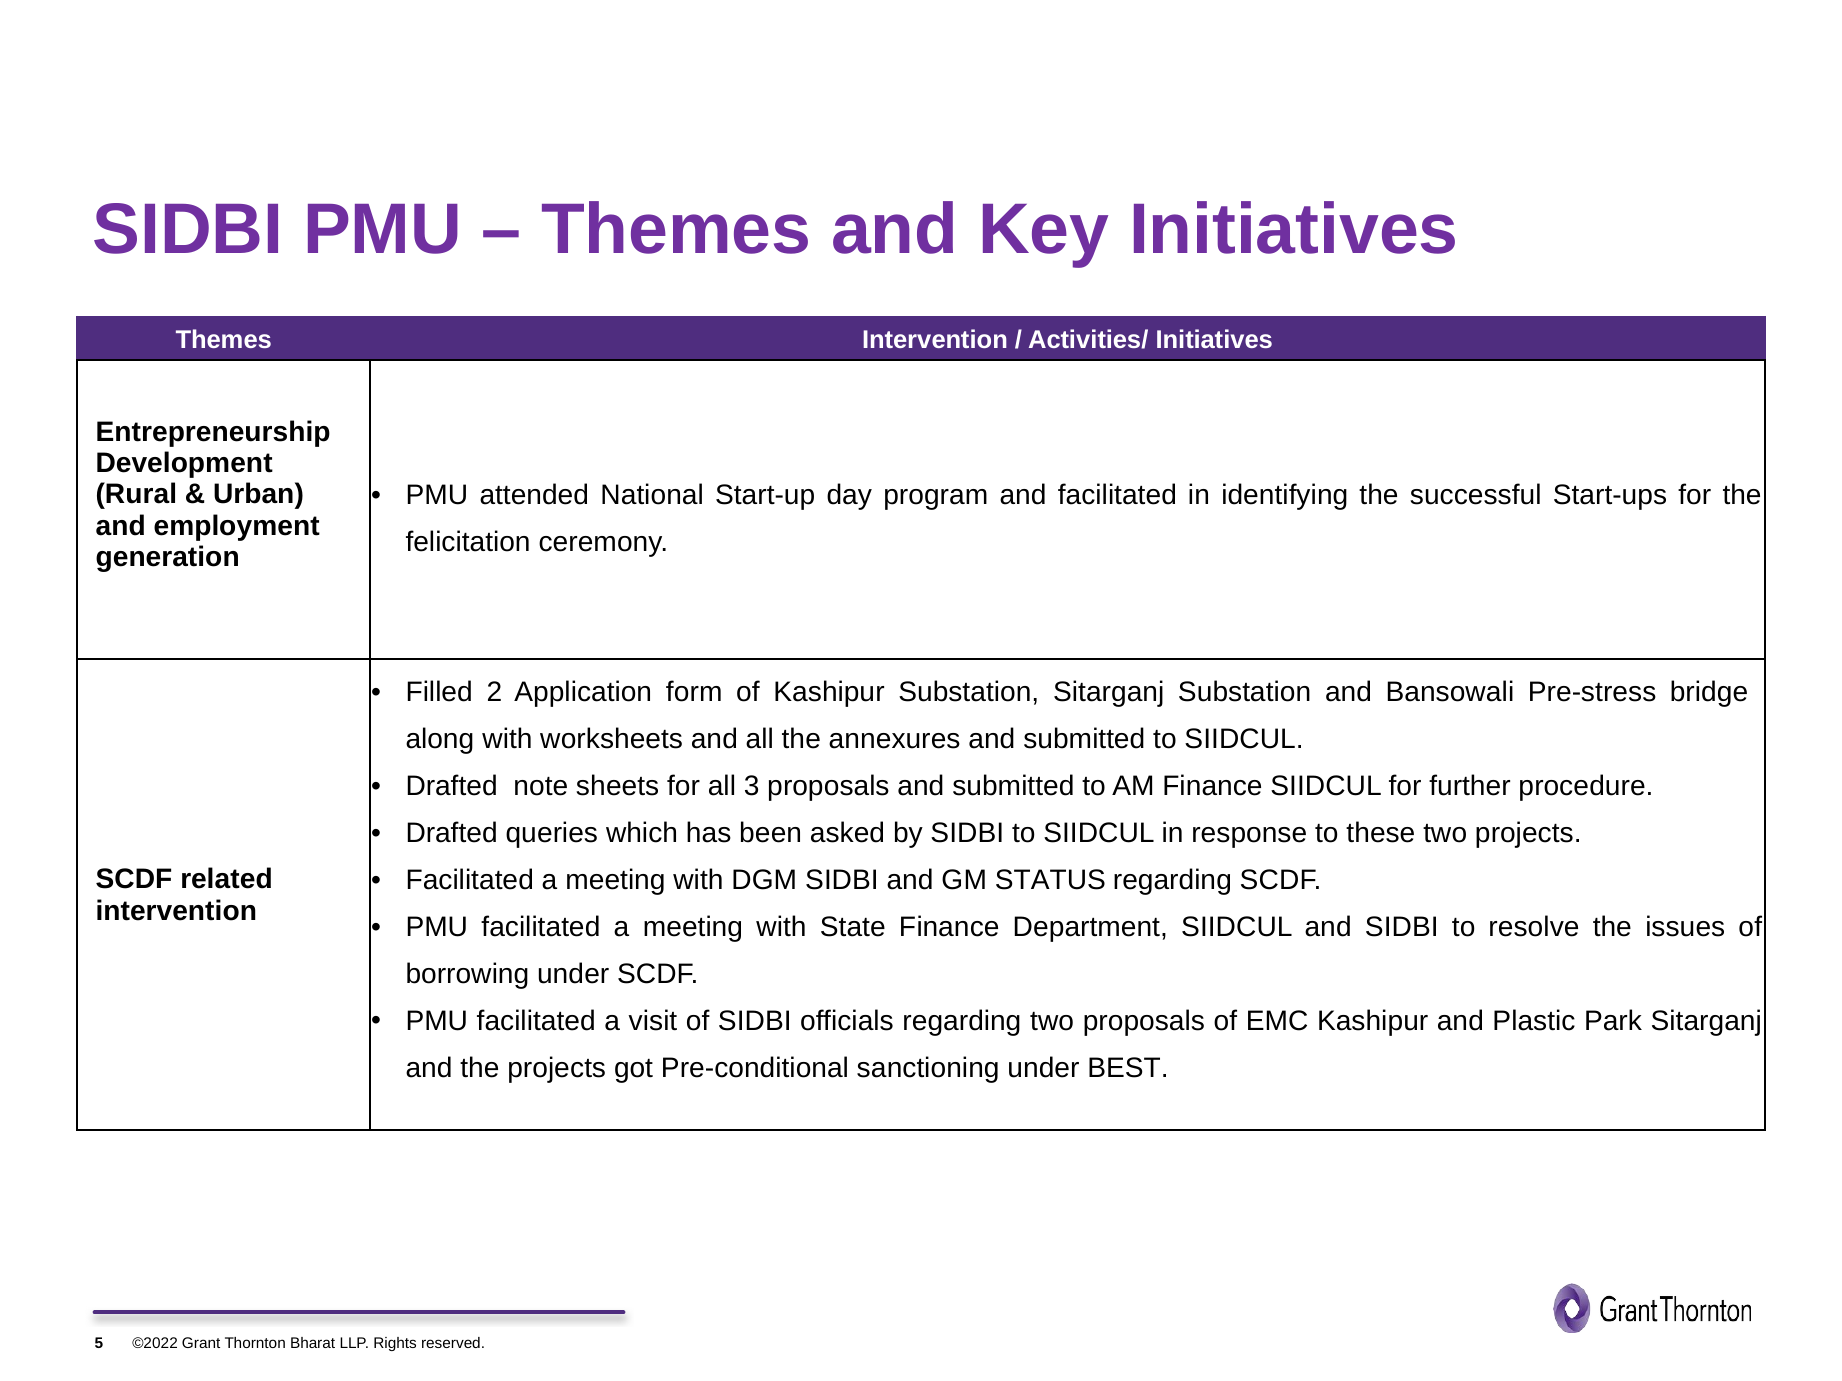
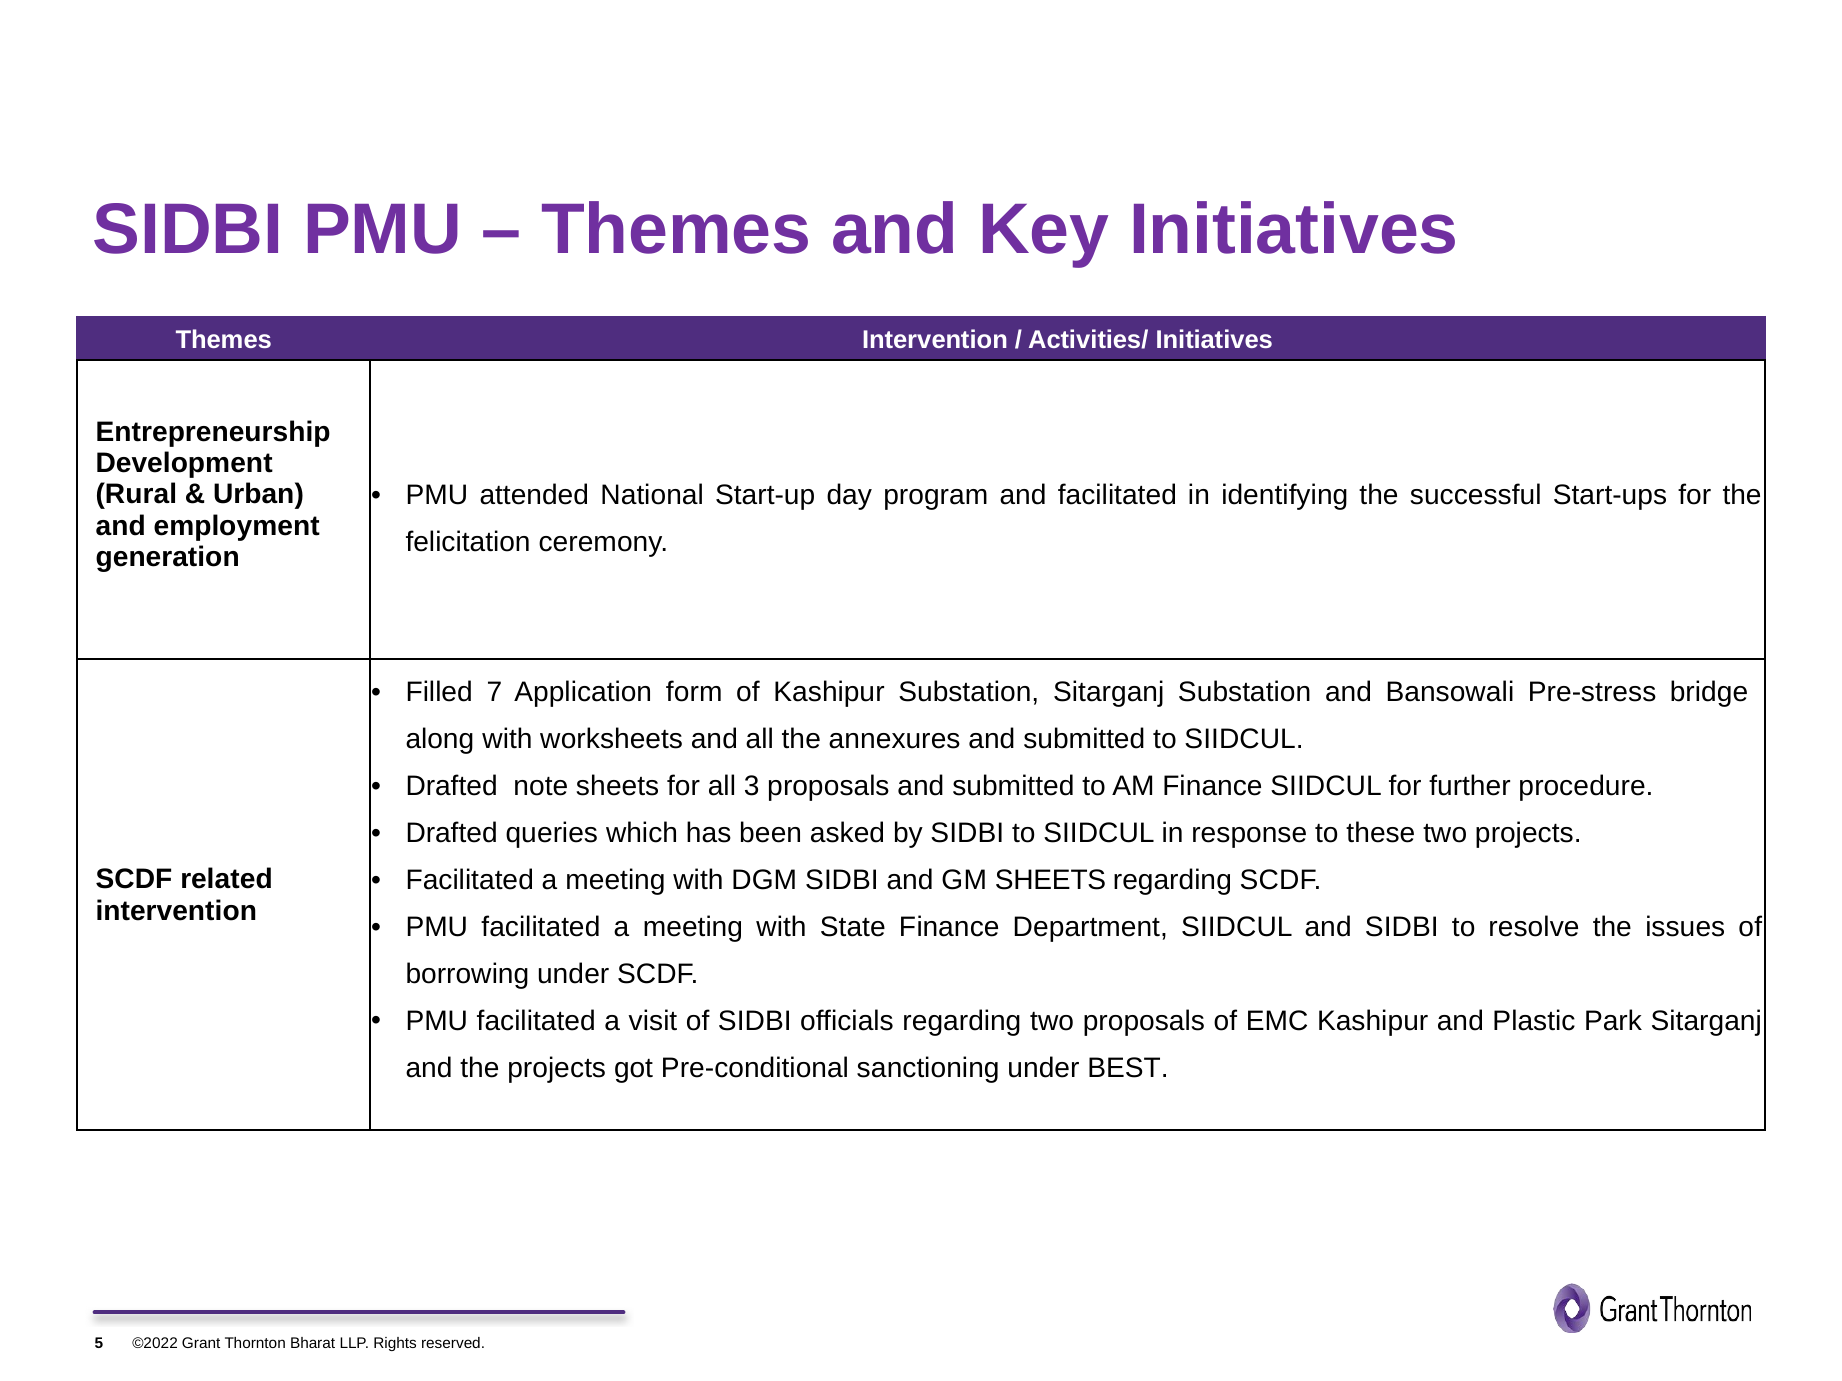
2: 2 -> 7 (494, 692)
GM STATUS: STATUS -> SHEETS (1050, 880)
